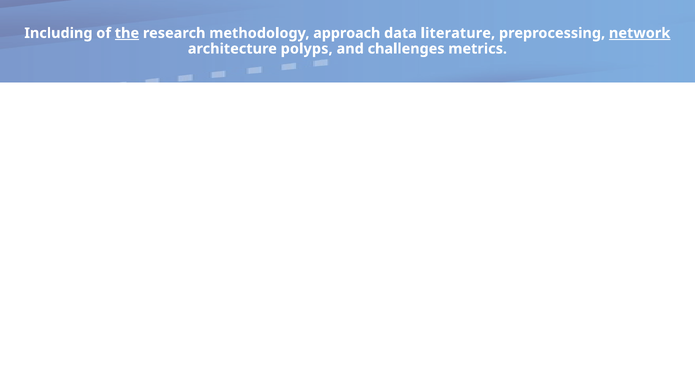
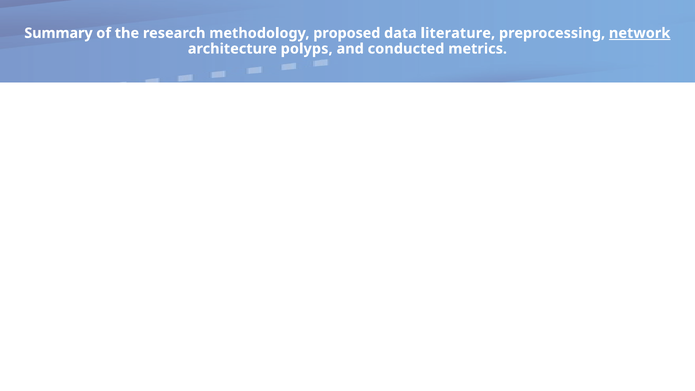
Including: Including -> Summary (58, 33)
the underline: present -> none (127, 33)
approach: approach -> proposed (347, 33)
challenges: challenges -> conducted (406, 49)
